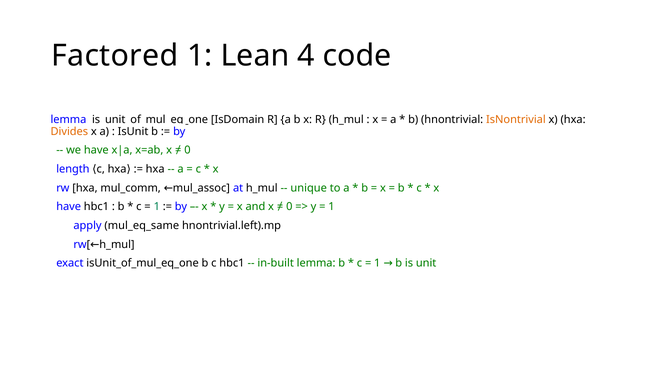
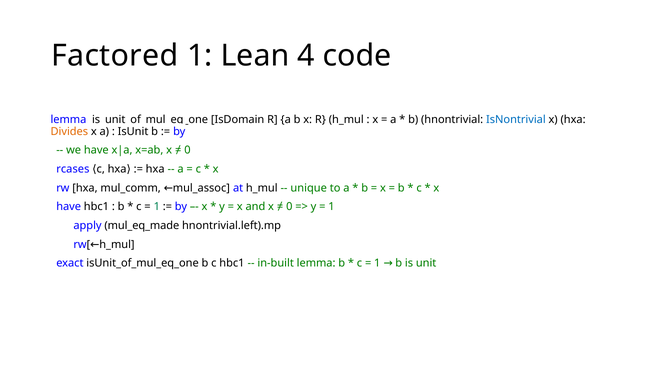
IsNontrivial colour: orange -> blue (516, 120)
length: length -> rcases (73, 169)
mul_eq_same: mul_eq_same -> mul_eq_made (142, 226)
